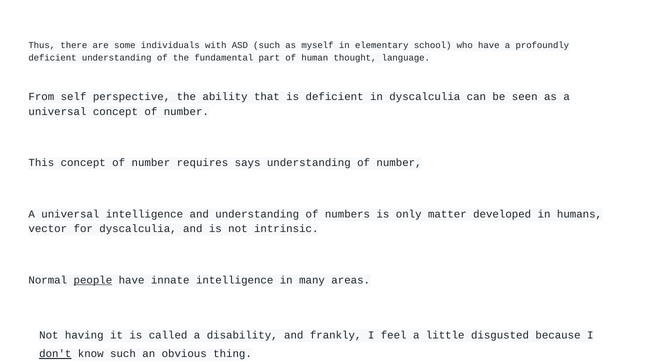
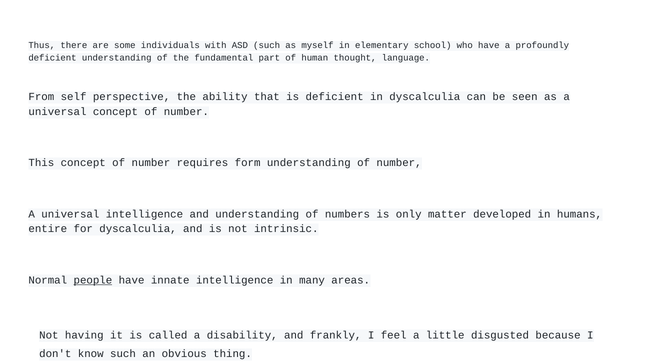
says: says -> form (248, 163)
vector: vector -> entire (48, 229)
don't underline: present -> none (55, 354)
